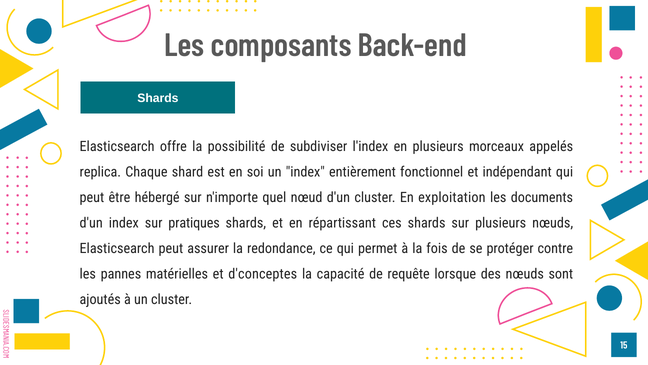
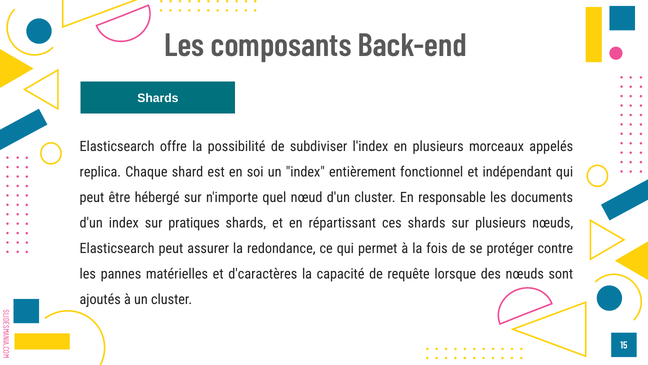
exploitation: exploitation -> responsable (452, 197)
d'conceptes: d'conceptes -> d'caractères (263, 274)
